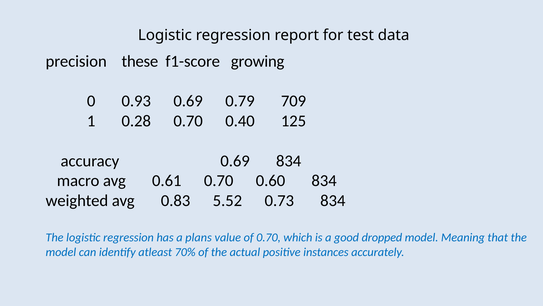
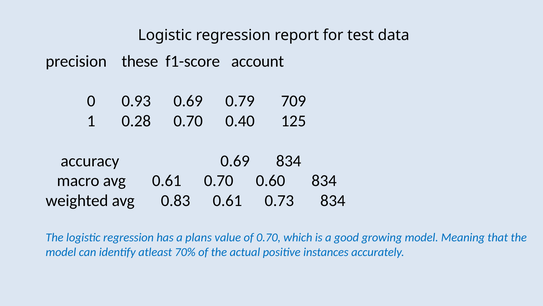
growing: growing -> account (258, 61)
0.83 5.52: 5.52 -> 0.61 (227, 200)
dropped: dropped -> growing (382, 237)
